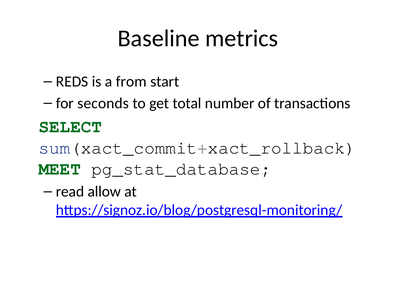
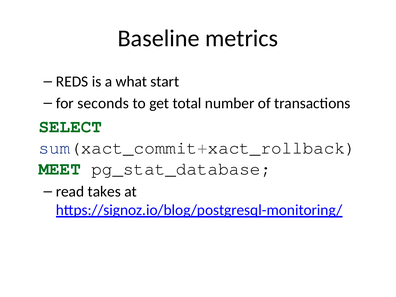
from: from -> what (131, 82)
allow: allow -> takes (104, 192)
